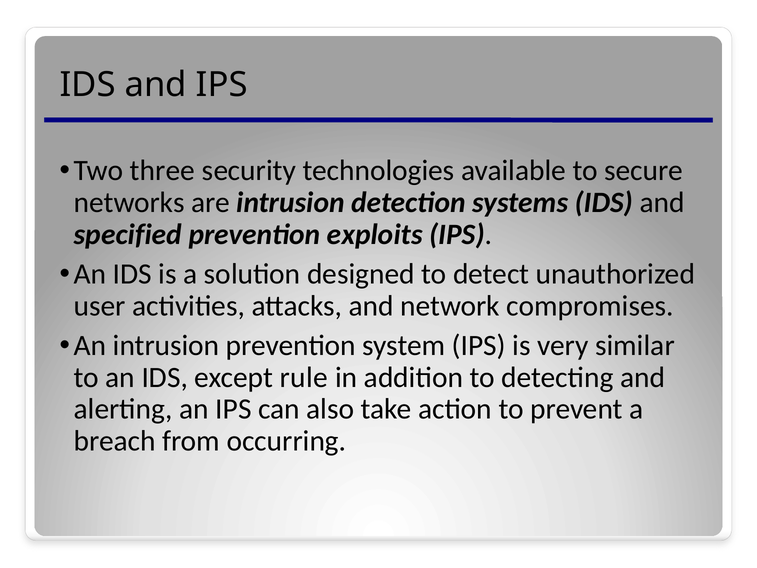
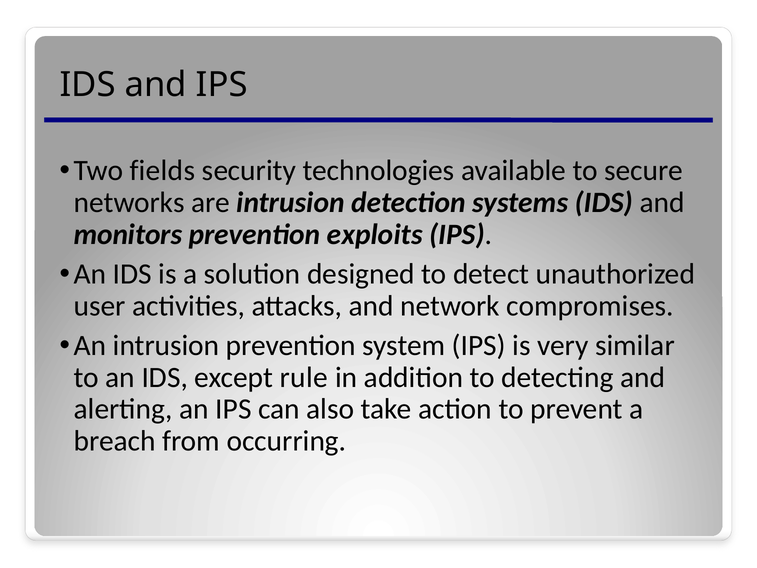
three: three -> fields (162, 171)
specified: specified -> monitors (128, 234)
